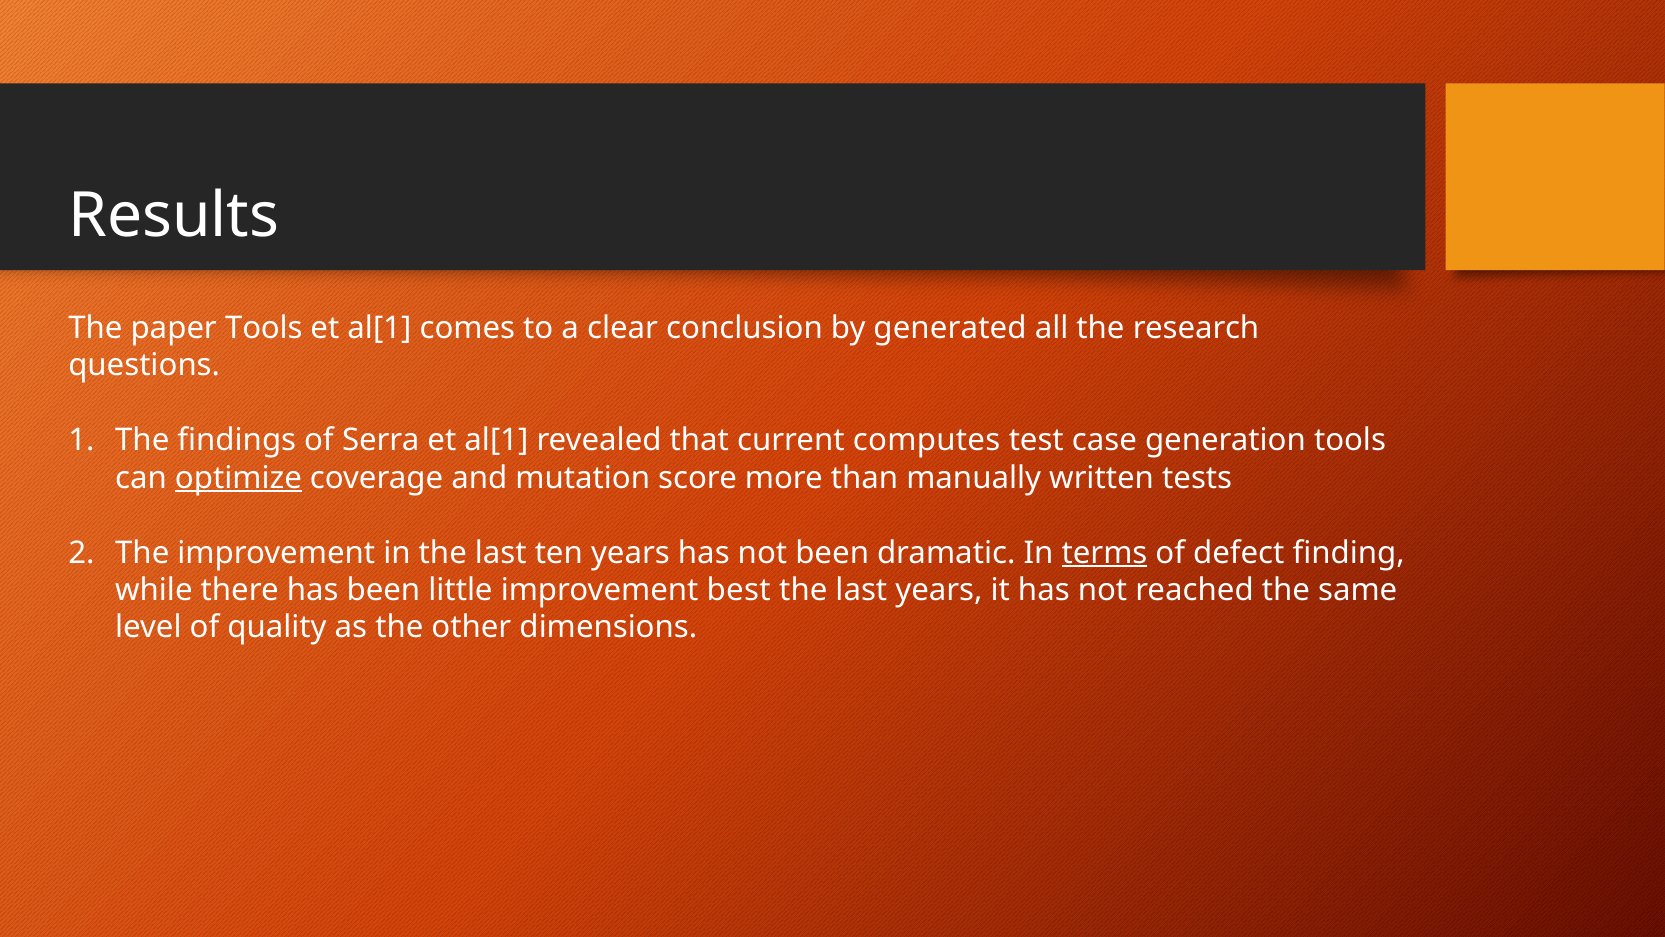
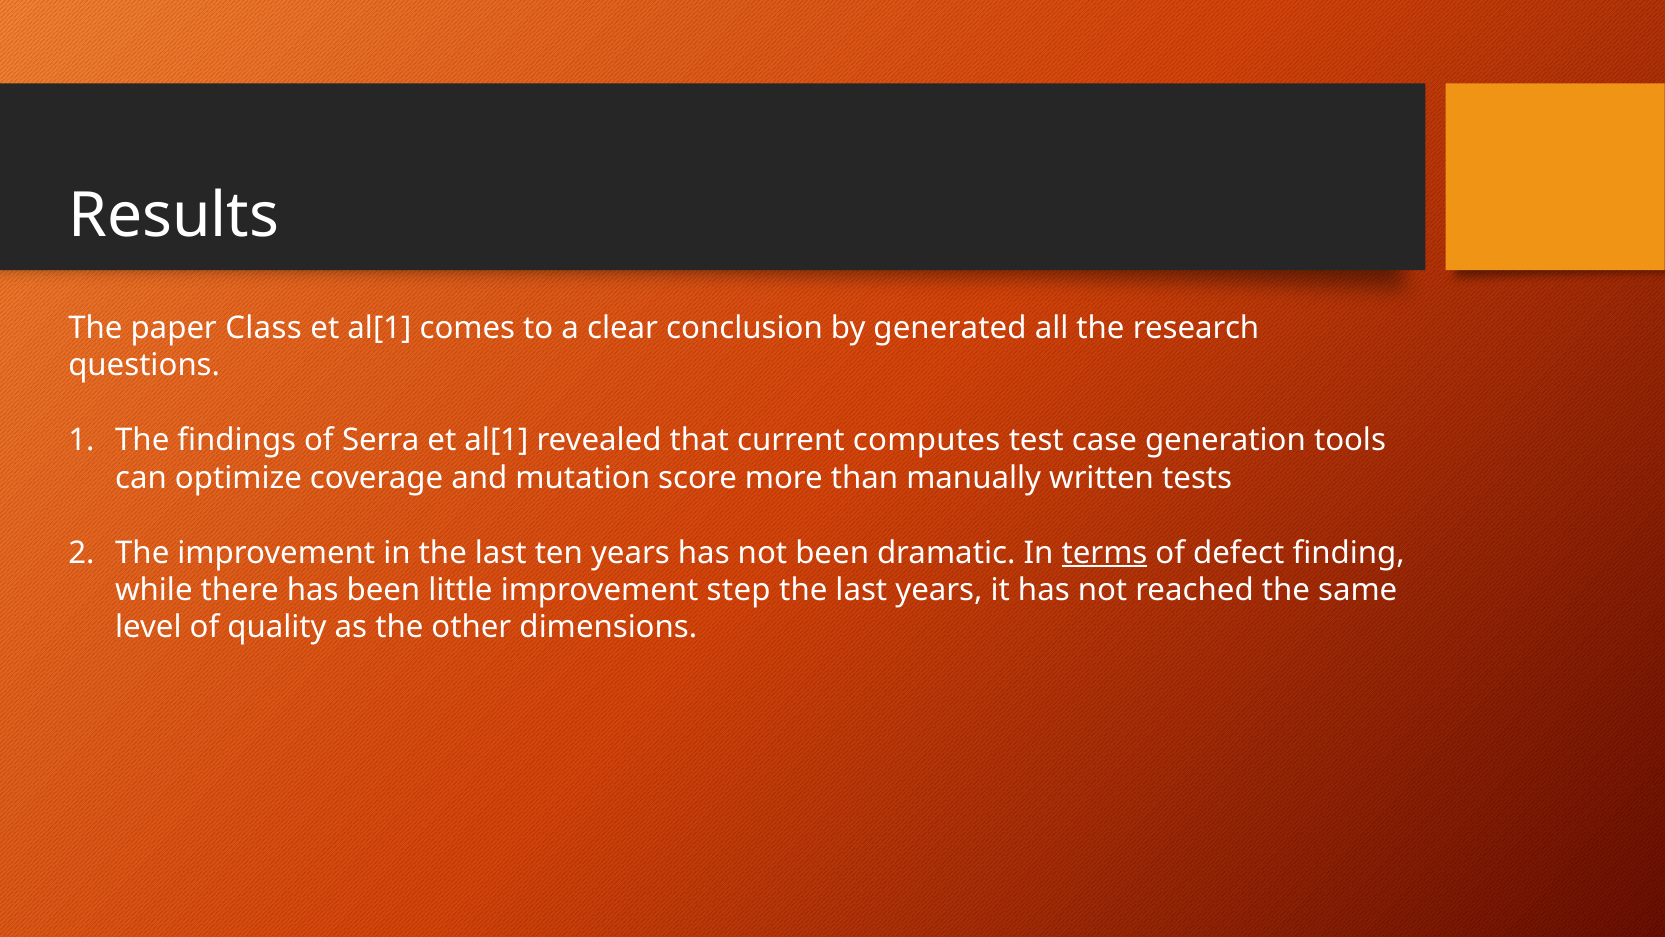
paper Tools: Tools -> Class (264, 328)
optimize underline: present -> none (238, 478)
best: best -> step (739, 590)
